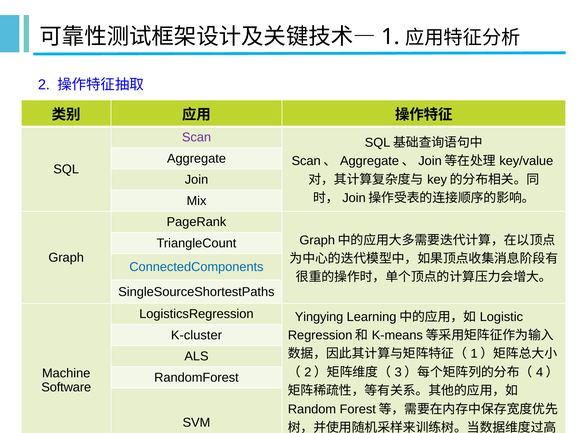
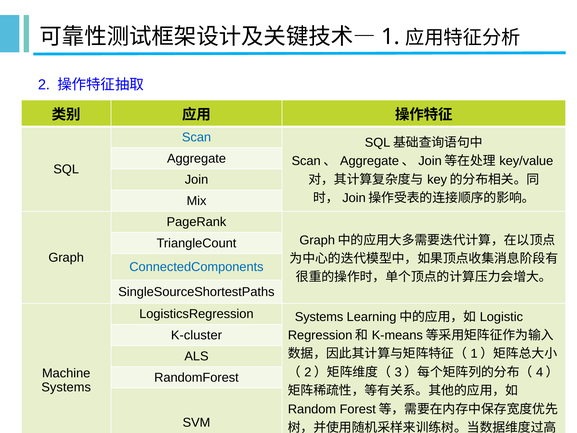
Scan colour: purple -> blue (197, 137)
LogisticsRegression Yingying: Yingying -> Systems (319, 317)
Software: Software -> Systems (66, 387)
